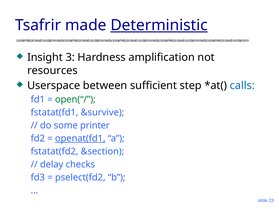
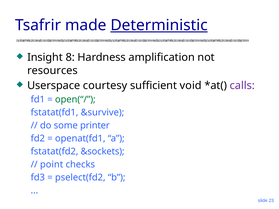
3: 3 -> 8 (70, 57)
between: between -> courtesy (105, 86)
step: step -> void (191, 86)
calls colour: blue -> purple (242, 86)
openat(fd1 underline: present -> none (80, 139)
&section: &section -> &sockets (103, 152)
delay: delay -> point (52, 165)
